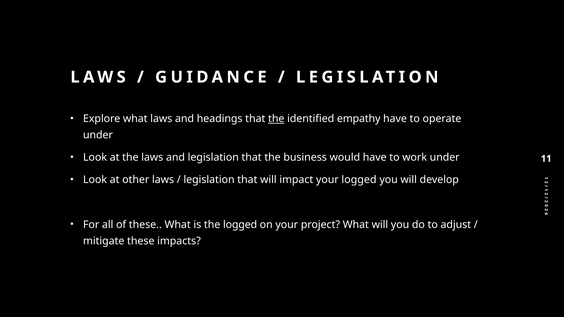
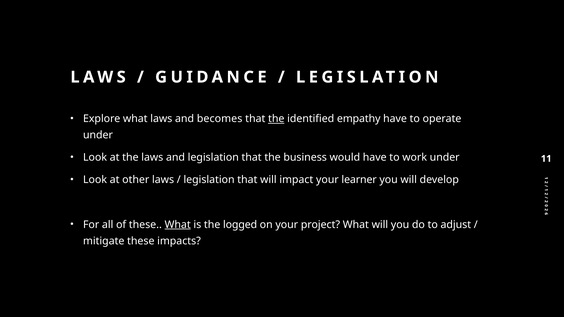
headings: headings -> becomes (220, 119)
your logged: logged -> learner (359, 180)
What underline: none -> present (178, 225)
